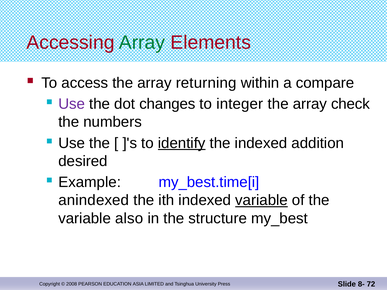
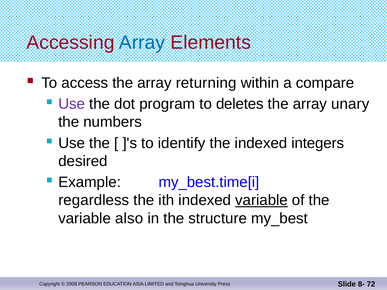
Array colour: green -> blue (142, 43)
changes: changes -> program (167, 104)
integer: integer -> deletes (240, 104)
check: check -> unary (350, 104)
identify underline: present -> none (182, 143)
addition: addition -> integers (318, 143)
anindexed: anindexed -> regardless (94, 200)
